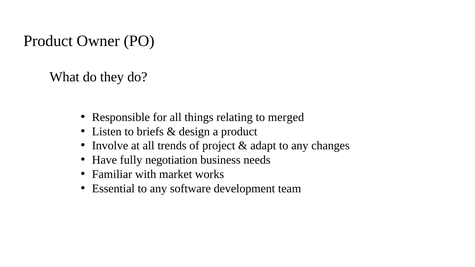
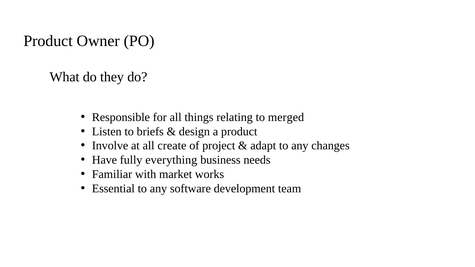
trends: trends -> create (172, 146)
negotiation: negotiation -> everything (171, 160)
